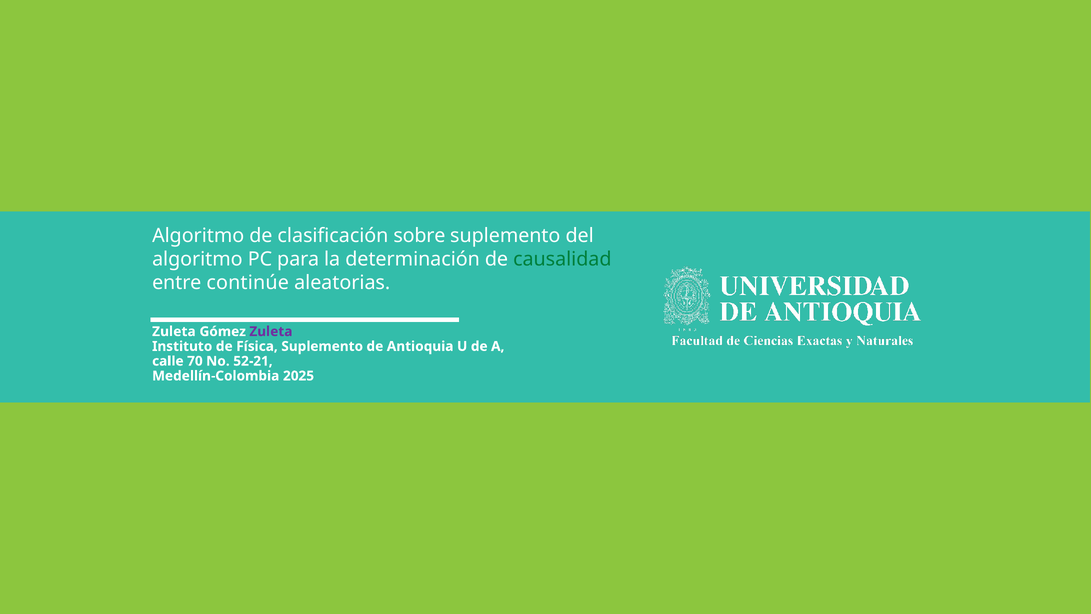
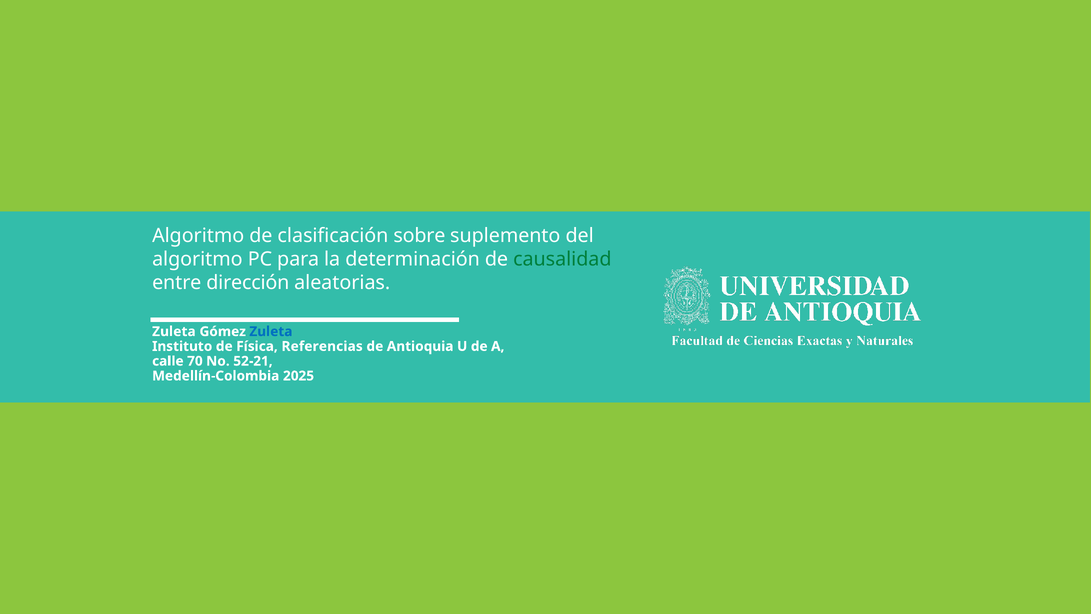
continúe: continúe -> dirección (248, 283)
Zuleta colour: purple -> blue (271, 331)
Física Suplemento: Suplemento -> Referencias (322, 346)
